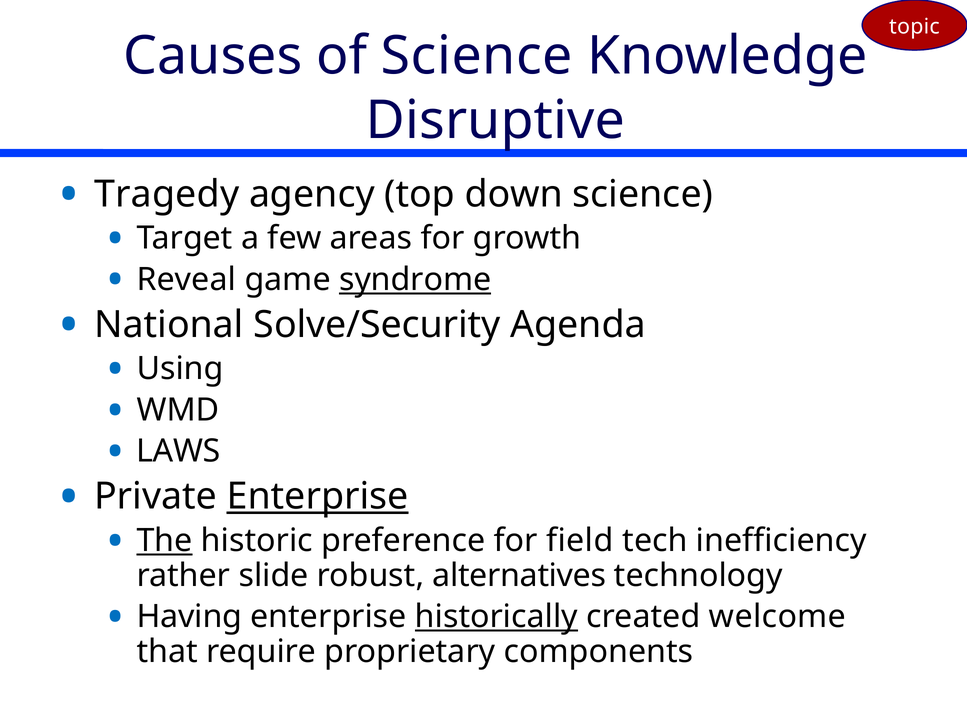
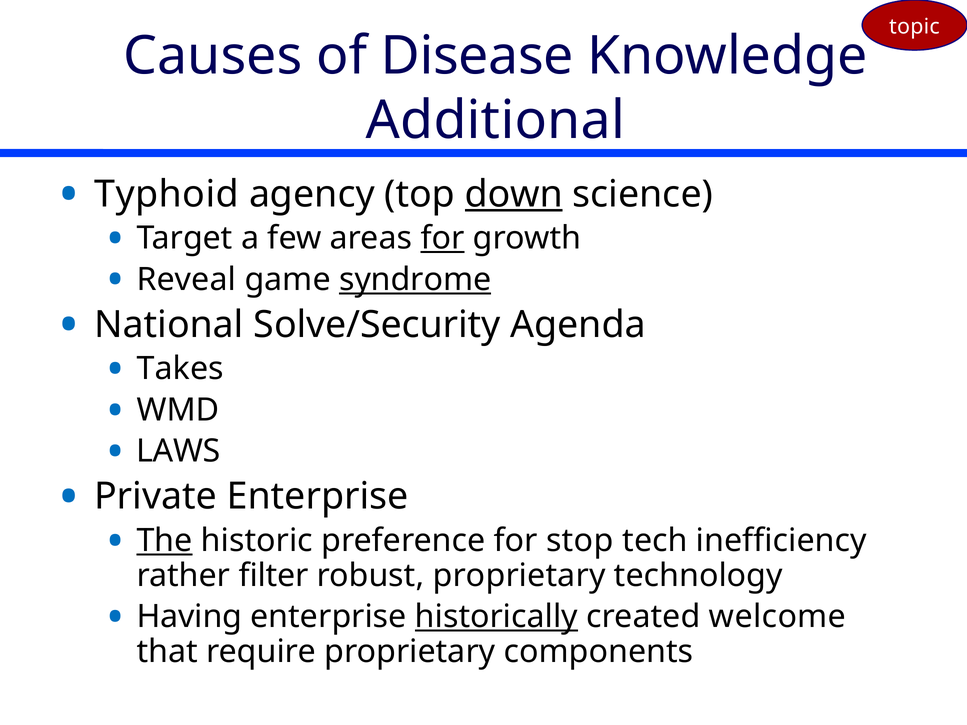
of Science: Science -> Disease (477, 56)
Disruptive: Disruptive -> Additional (495, 121)
Tragedy: Tragedy -> Typhoid (167, 194)
down underline: none -> present (514, 194)
for underline: none -> present (443, 238)
Using: Using -> Takes (180, 369)
Enterprise underline: present -> none (318, 497)
field: field -> stop (580, 541)
slide: slide -> filter (274, 576)
robust alternatives: alternatives -> proprietary (519, 576)
